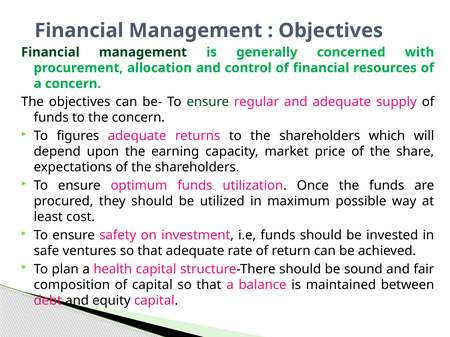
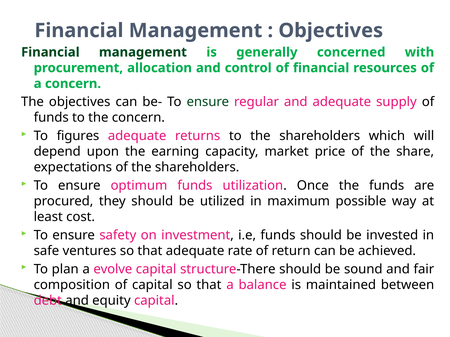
health: health -> evolve (113, 269)
